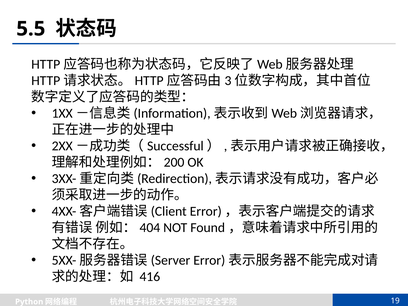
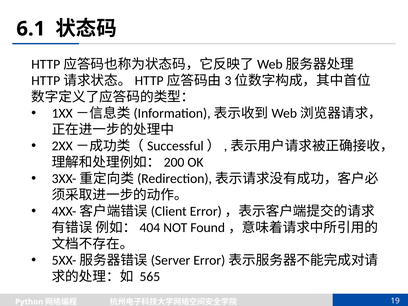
5.5: 5.5 -> 6.1 (31, 29)
416: 416 -> 565 (150, 277)
